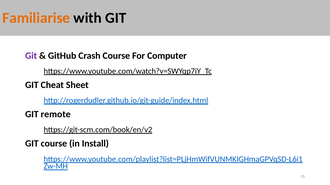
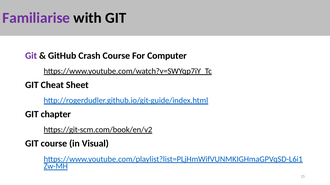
Familiarise colour: orange -> purple (36, 18)
remote: remote -> chapter (56, 115)
Install: Install -> Visual (95, 144)
